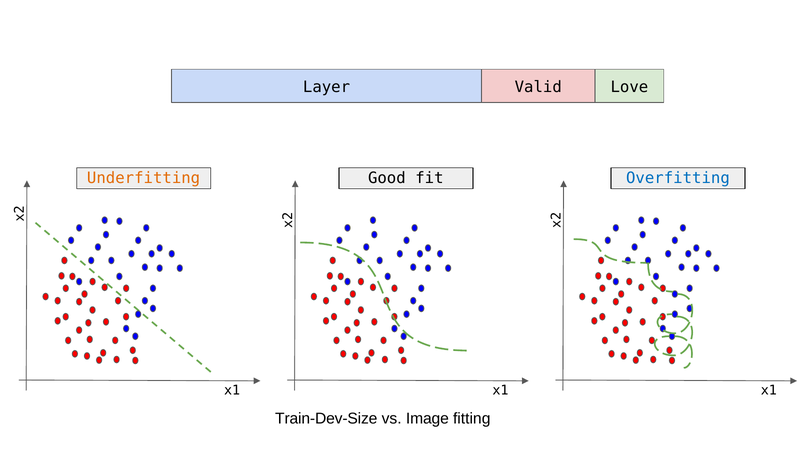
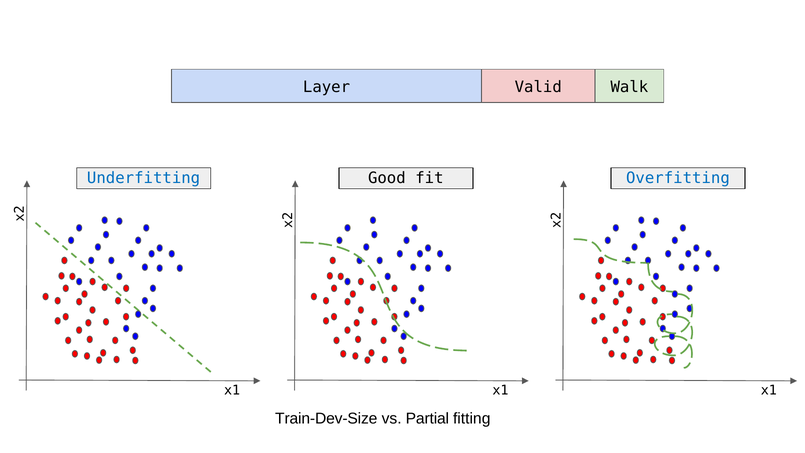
Love: Love -> Walk (629, 87)
Underfitting colour: orange -> blue (144, 178)
Image: Image -> Partial (427, 418)
